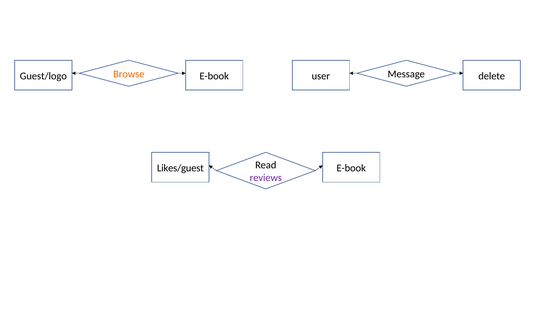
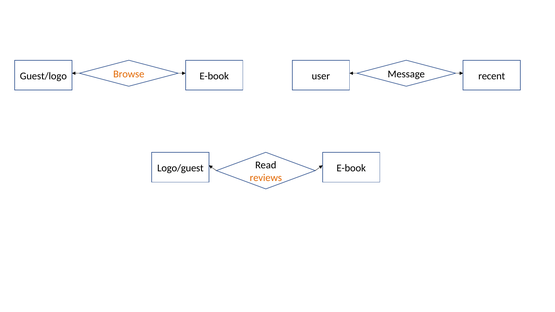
delete: delete -> recent (492, 76)
Likes/guest: Likes/guest -> Logo/guest (180, 168)
reviews colour: purple -> orange (266, 178)
